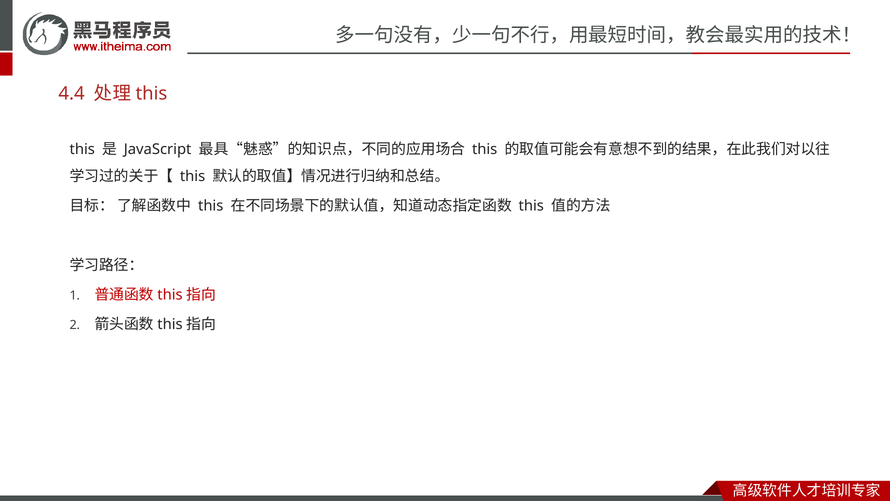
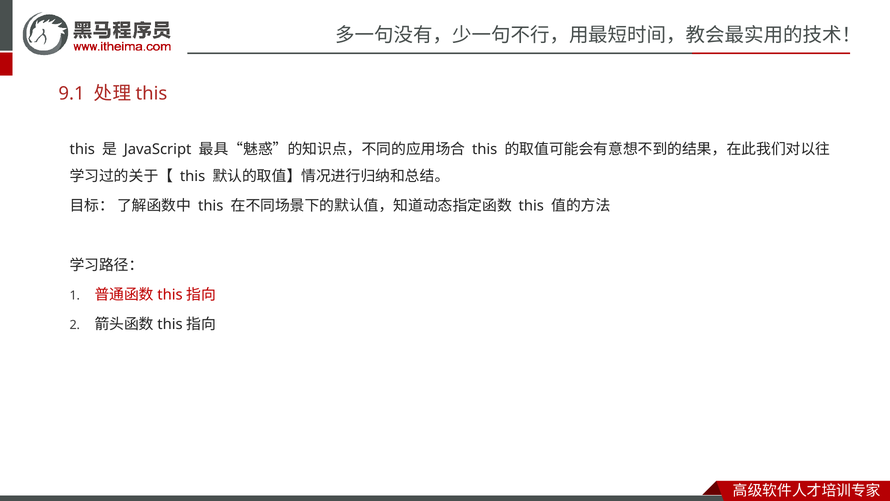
4.4: 4.4 -> 9.1 (72, 93)
